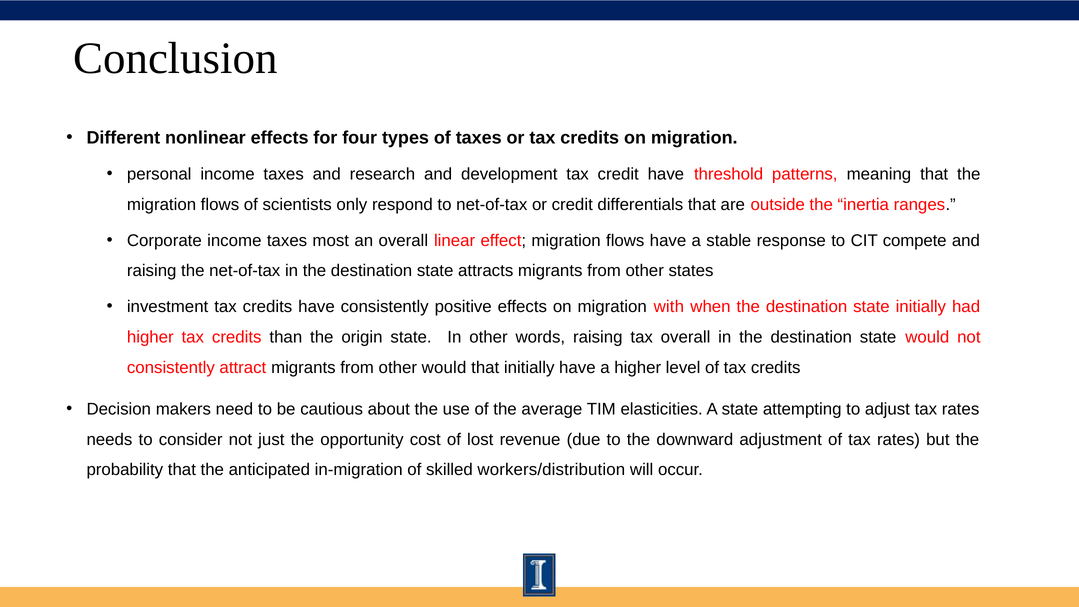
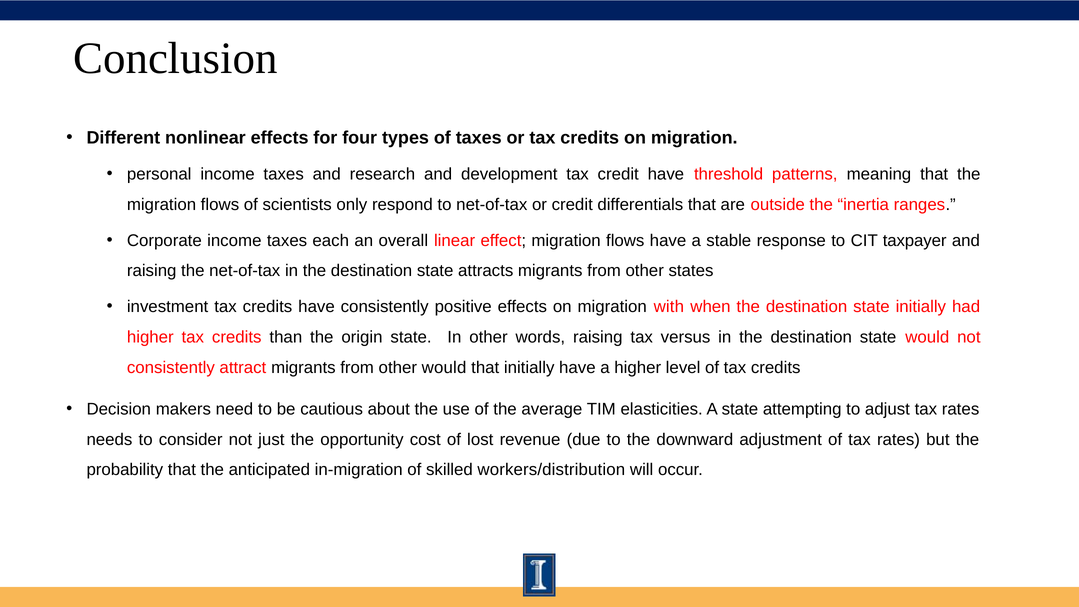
most: most -> each (331, 241)
compete: compete -> taxpayer (915, 241)
tax overall: overall -> versus (686, 337)
